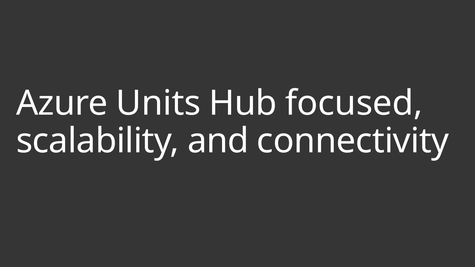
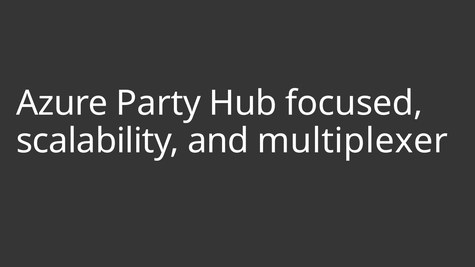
Units: Units -> Party (159, 103)
connectivity: connectivity -> multiplexer (353, 141)
